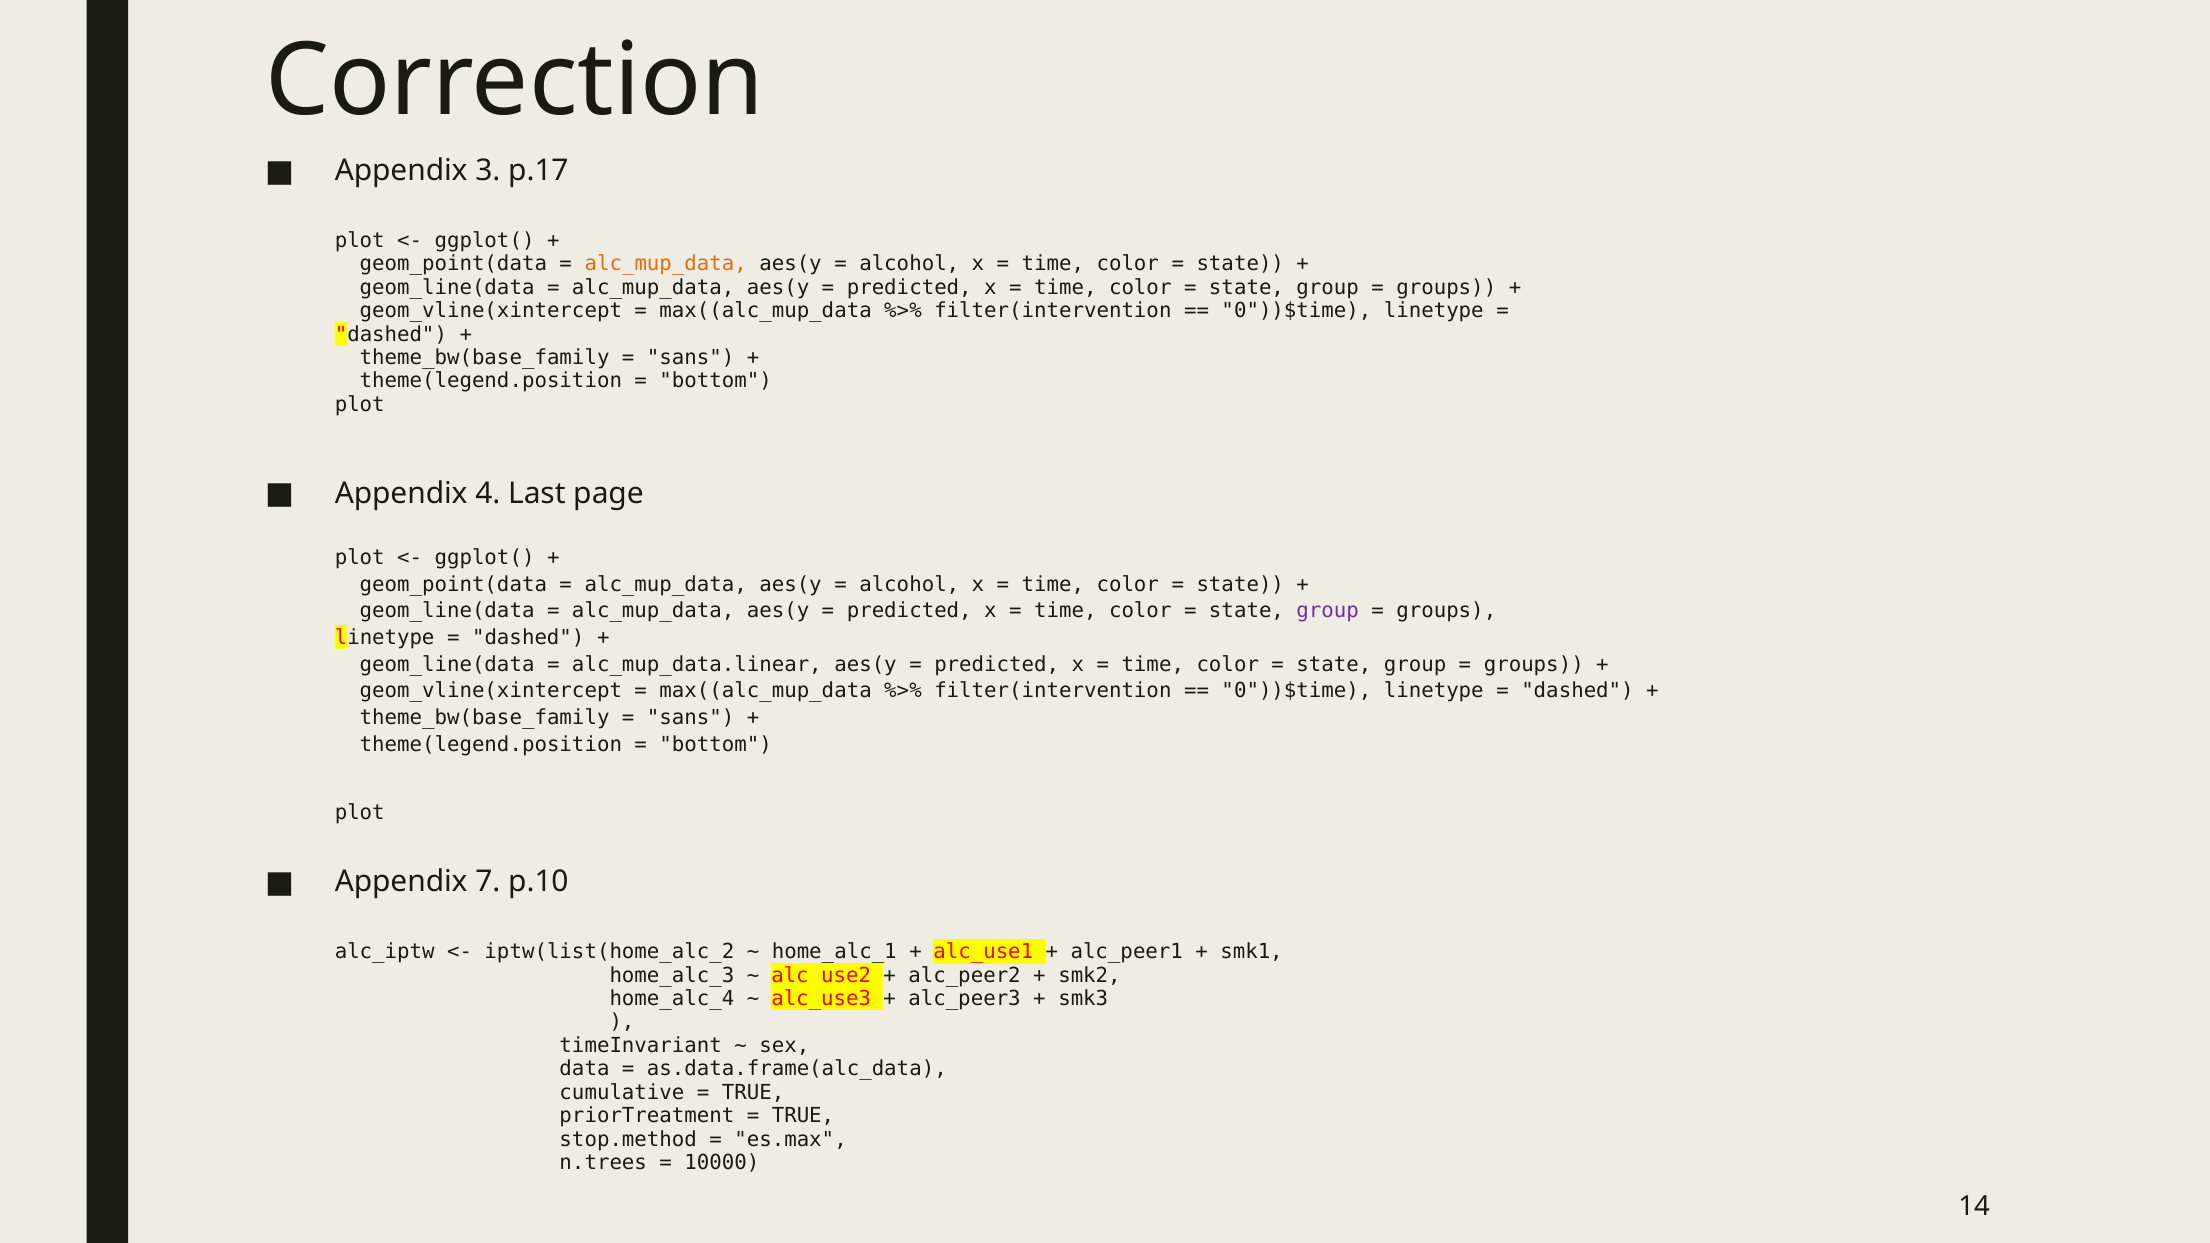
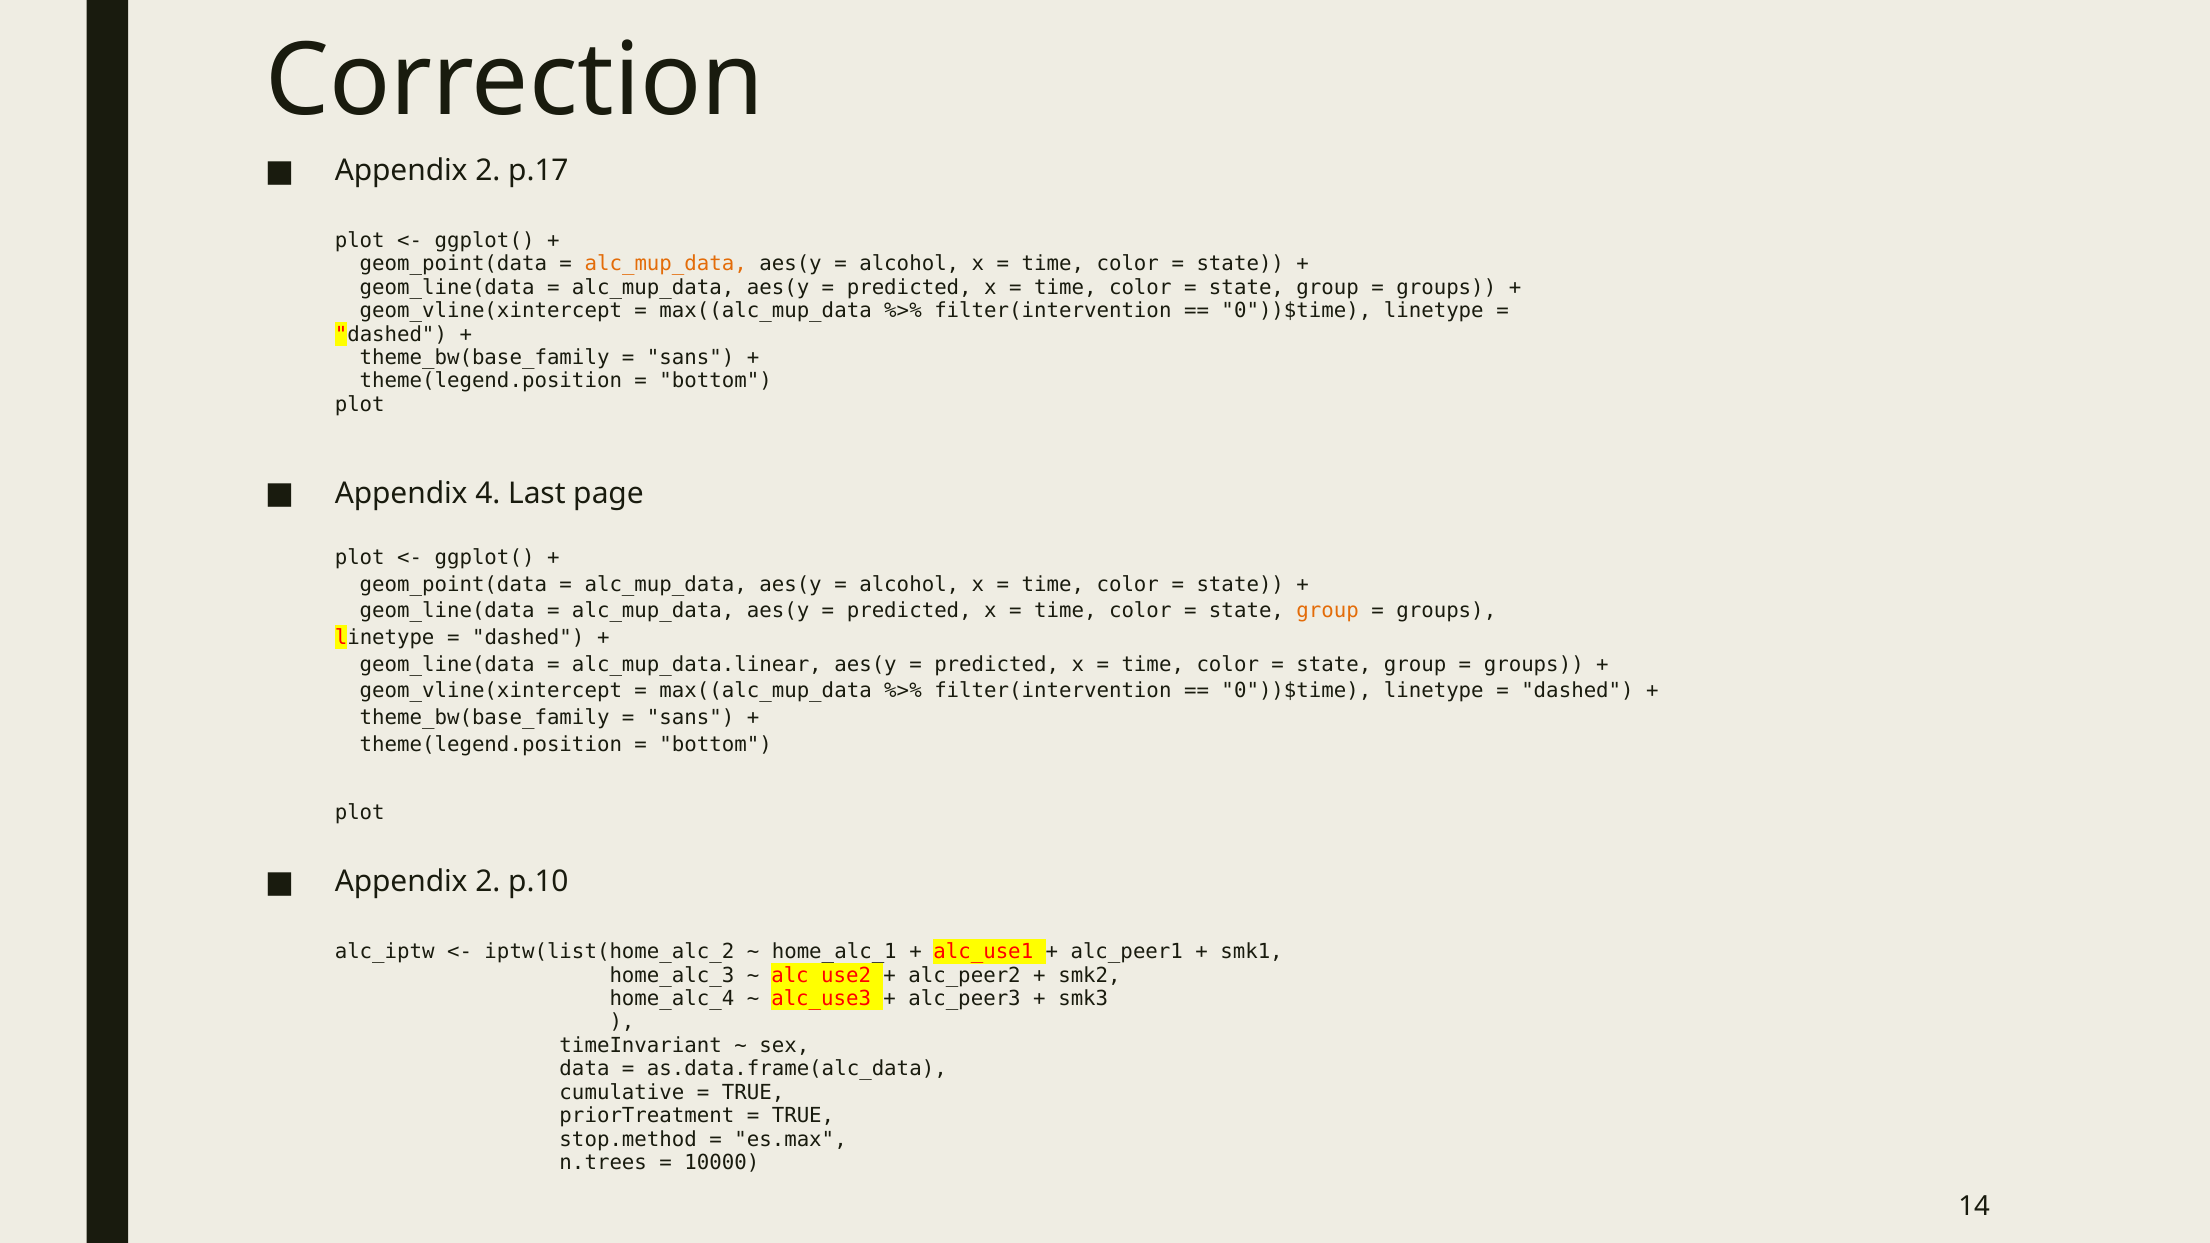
3: 3 -> 2 (488, 170)
group colour: purple -> orange (1328, 611)
7: 7 -> 2 (488, 882)
